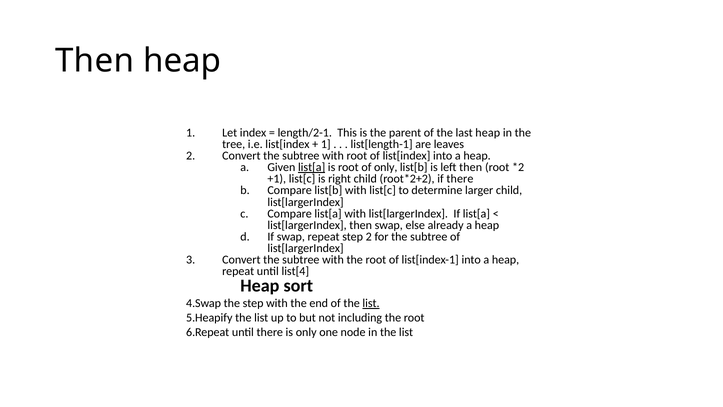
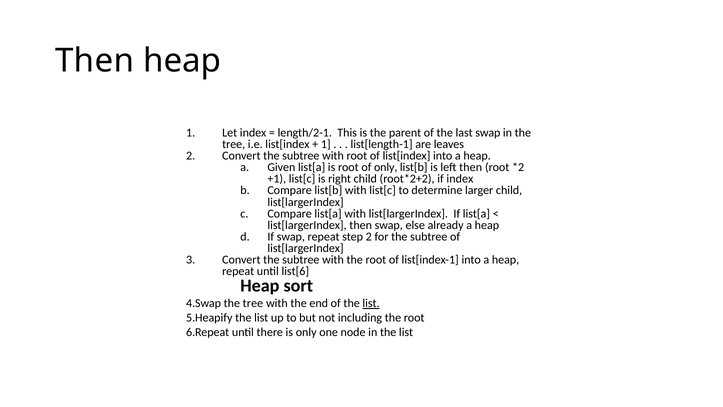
last heap: heap -> swap (488, 132)
list[a underline: present -> none (312, 167)
if there: there -> index (460, 179)
list[4: list[4 -> list[6 (295, 271)
step: step -> tree (253, 303)
